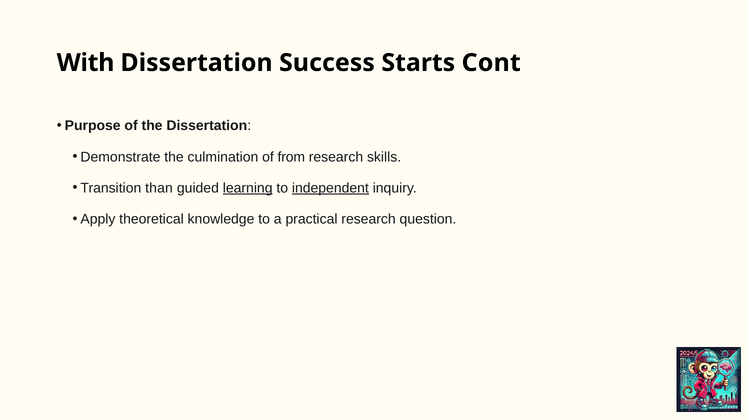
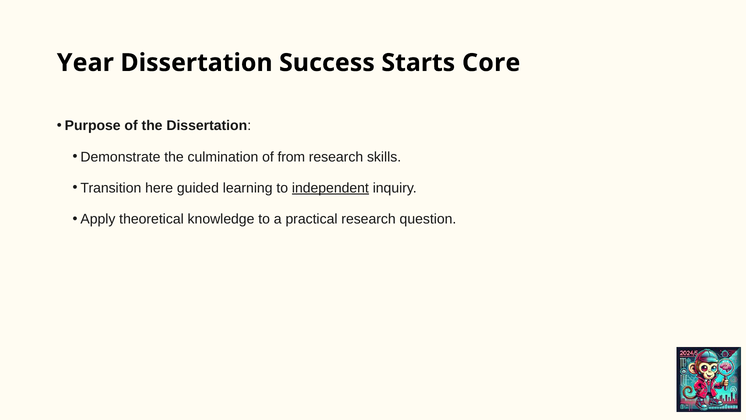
With: With -> Year (85, 63)
Cont: Cont -> Core (491, 63)
than: than -> here (159, 188)
learning underline: present -> none (248, 188)
